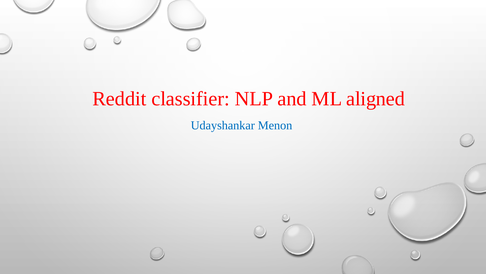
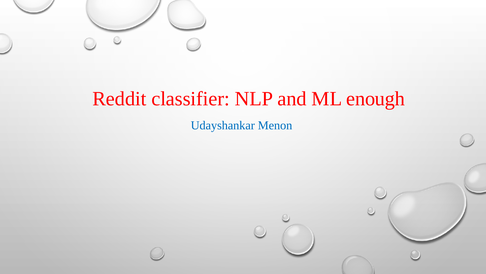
aligned: aligned -> enough (376, 98)
